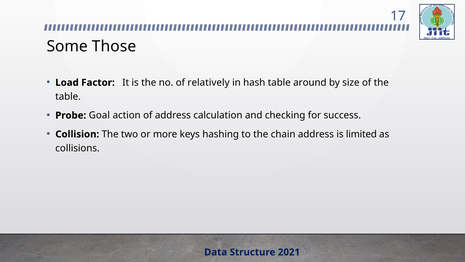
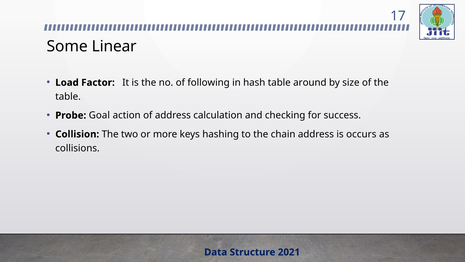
Those: Those -> Linear (114, 46)
relatively: relatively -> following (209, 82)
limited: limited -> occurs (361, 134)
